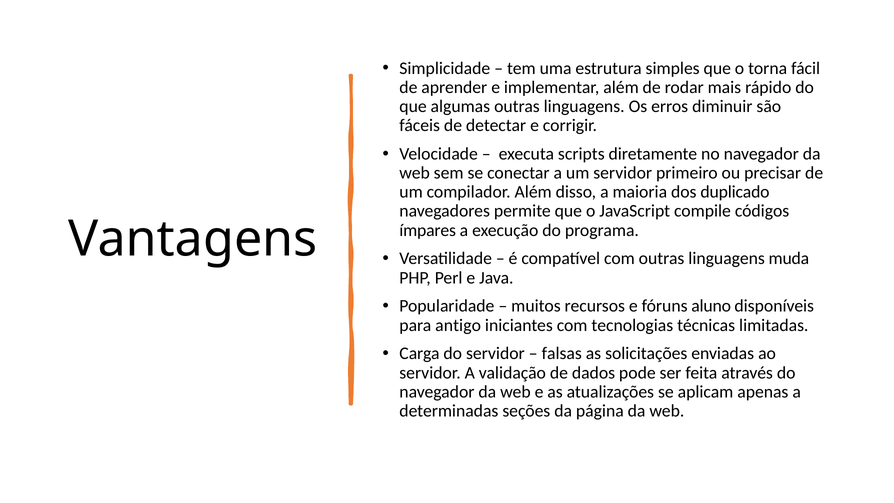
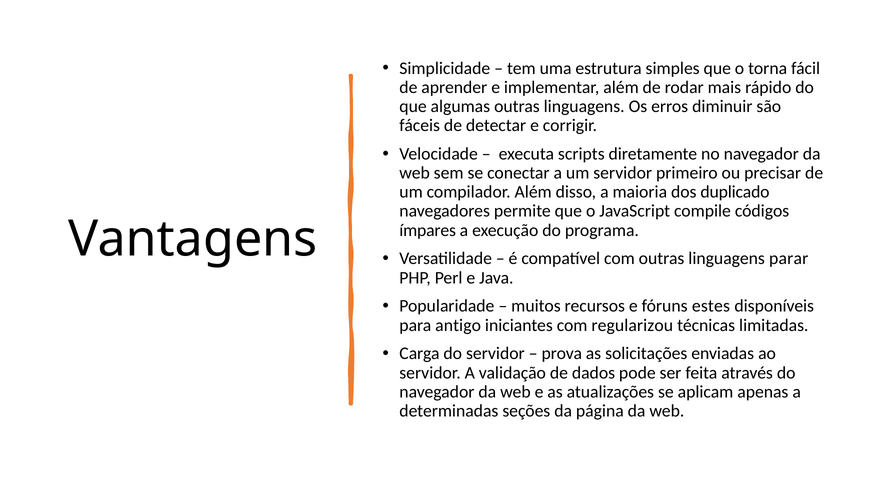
muda: muda -> parar (789, 259)
aluno: aluno -> estes (711, 306)
tecnologias: tecnologias -> regularizou (632, 325)
falsas: falsas -> prova (562, 354)
